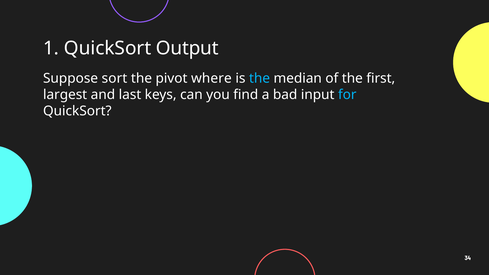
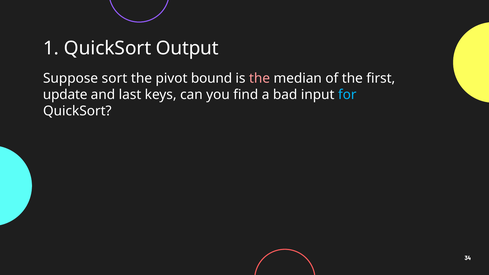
where: where -> bound (212, 78)
the colour: light blue -> pink (260, 78)
largest: largest -> update (65, 95)
